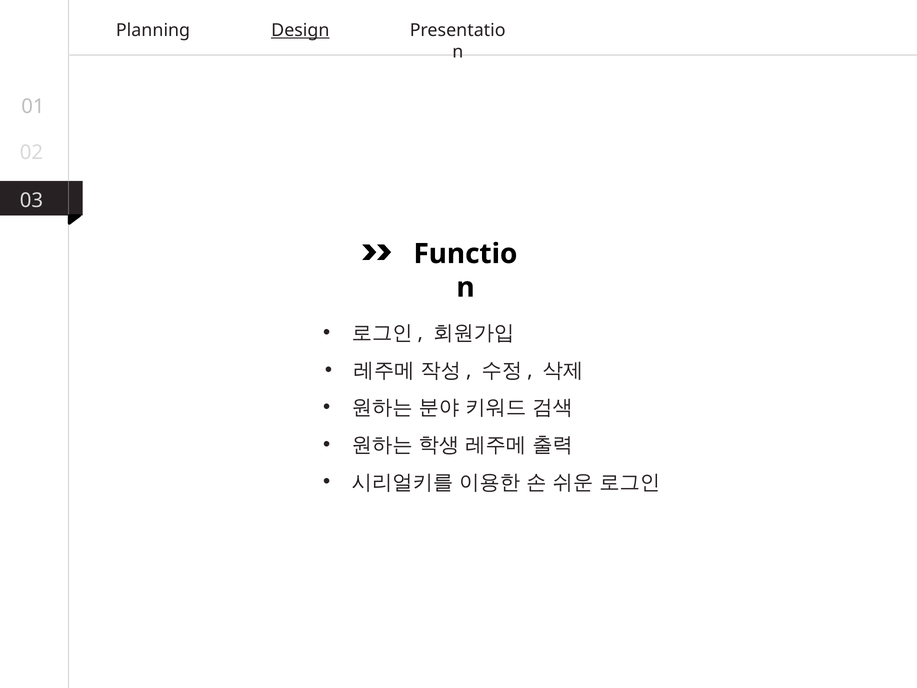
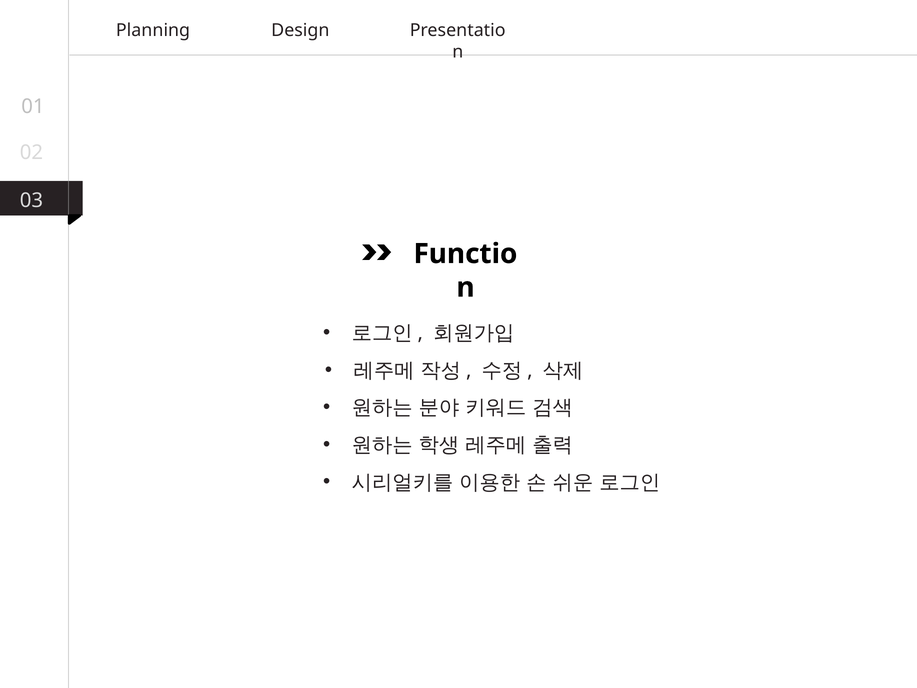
Design underline: present -> none (300, 30)
